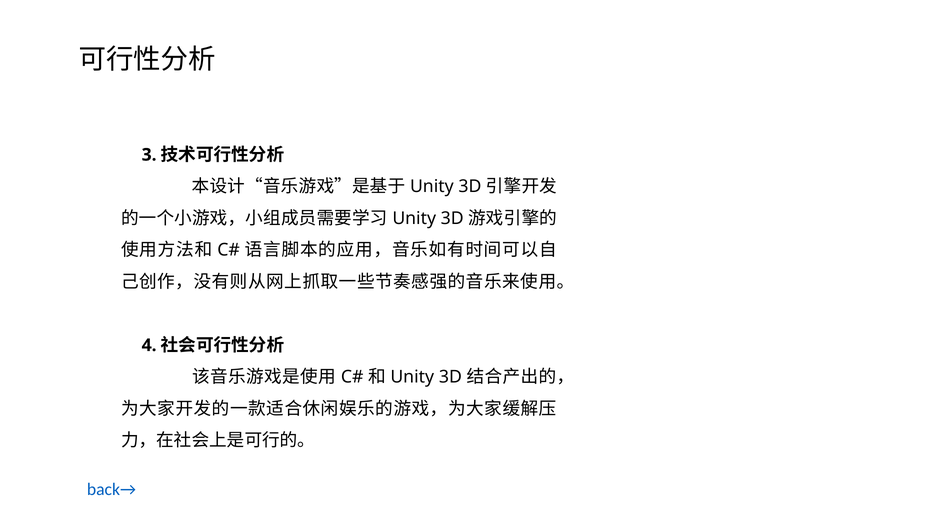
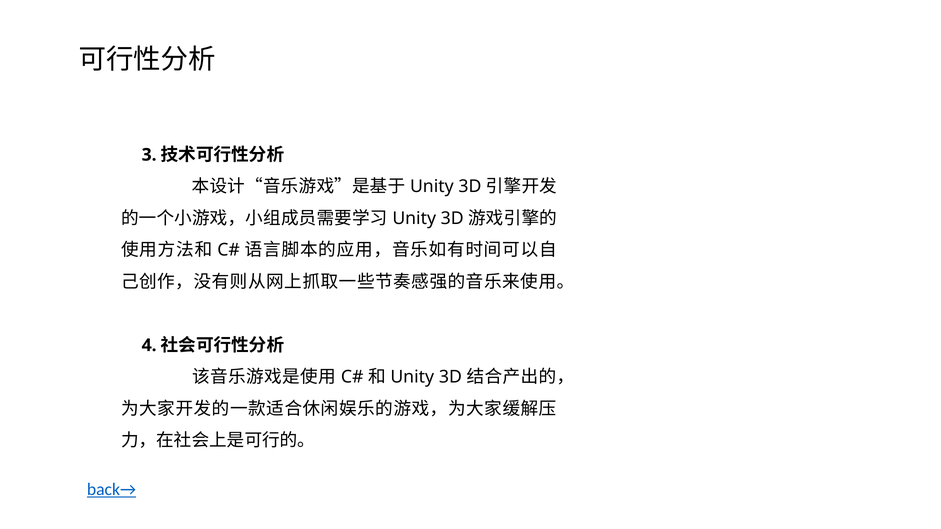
back→ underline: none -> present (111, 490)
